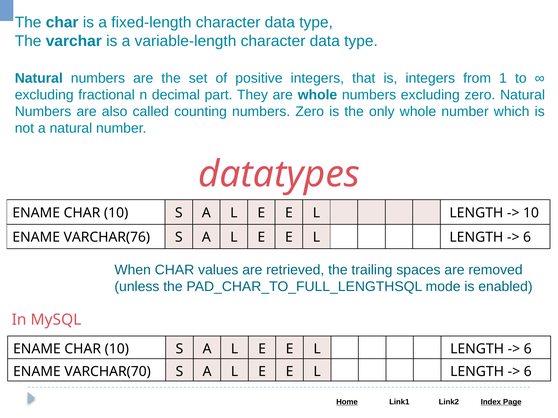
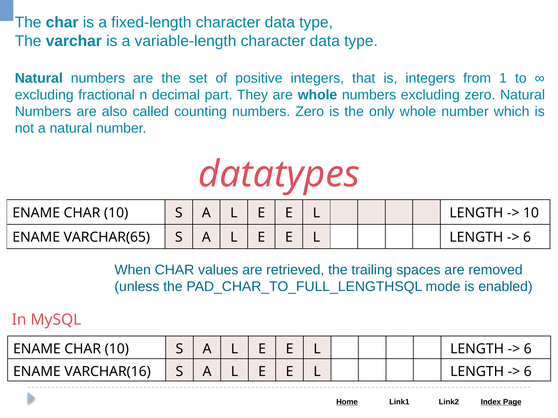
VARCHAR(76: VARCHAR(76 -> VARCHAR(65 (107, 238)
VARCHAR(70: VARCHAR(70 -> VARCHAR(16 (108, 372)
